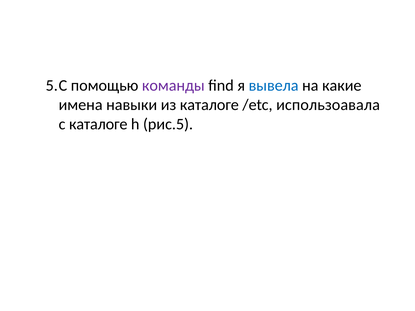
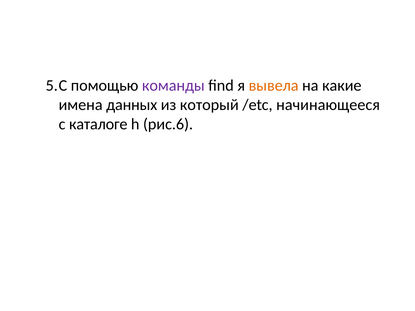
вывела colour: blue -> orange (274, 86)
навыки: навыки -> данных (132, 105)
из каталоге: каталоге -> который (209, 105)
использоавала: использоавала -> начинающееся (328, 105)
рис.5: рис.5 -> рис.6 (168, 124)
